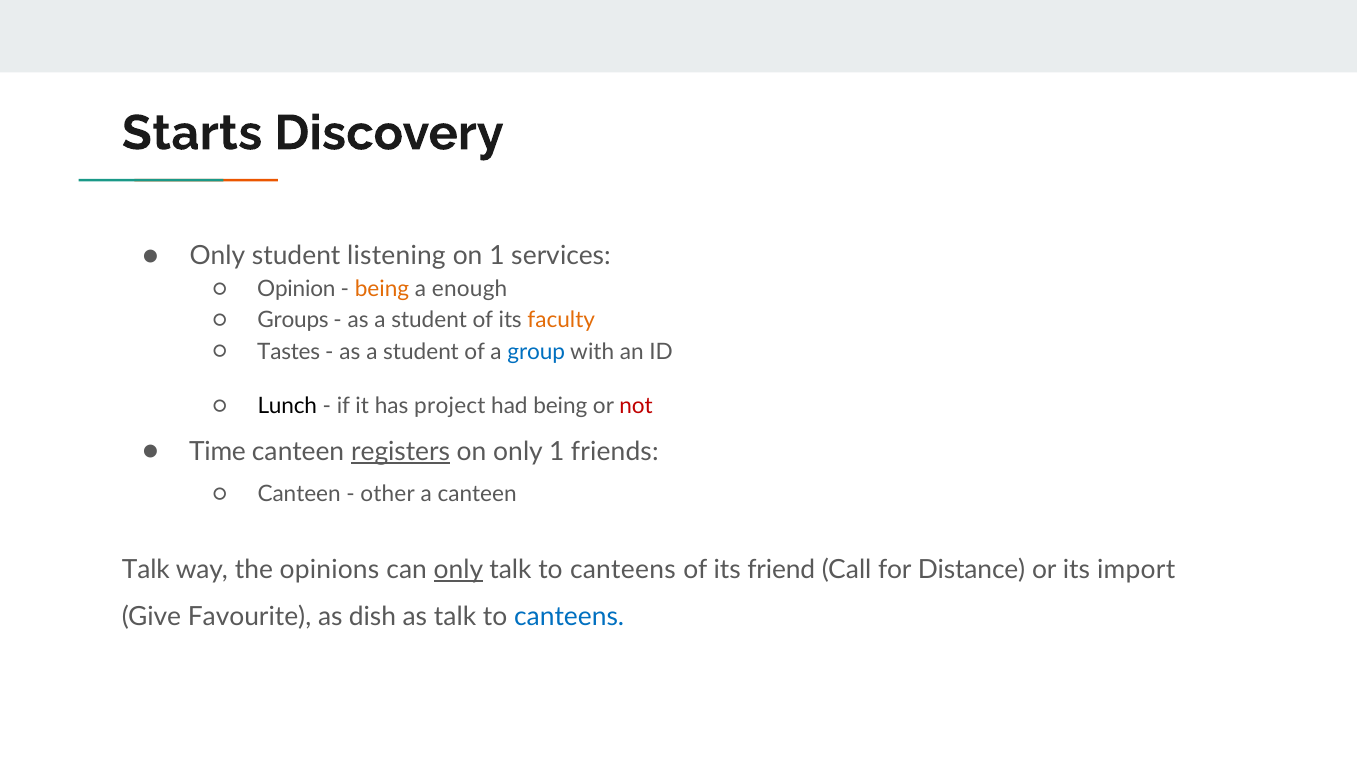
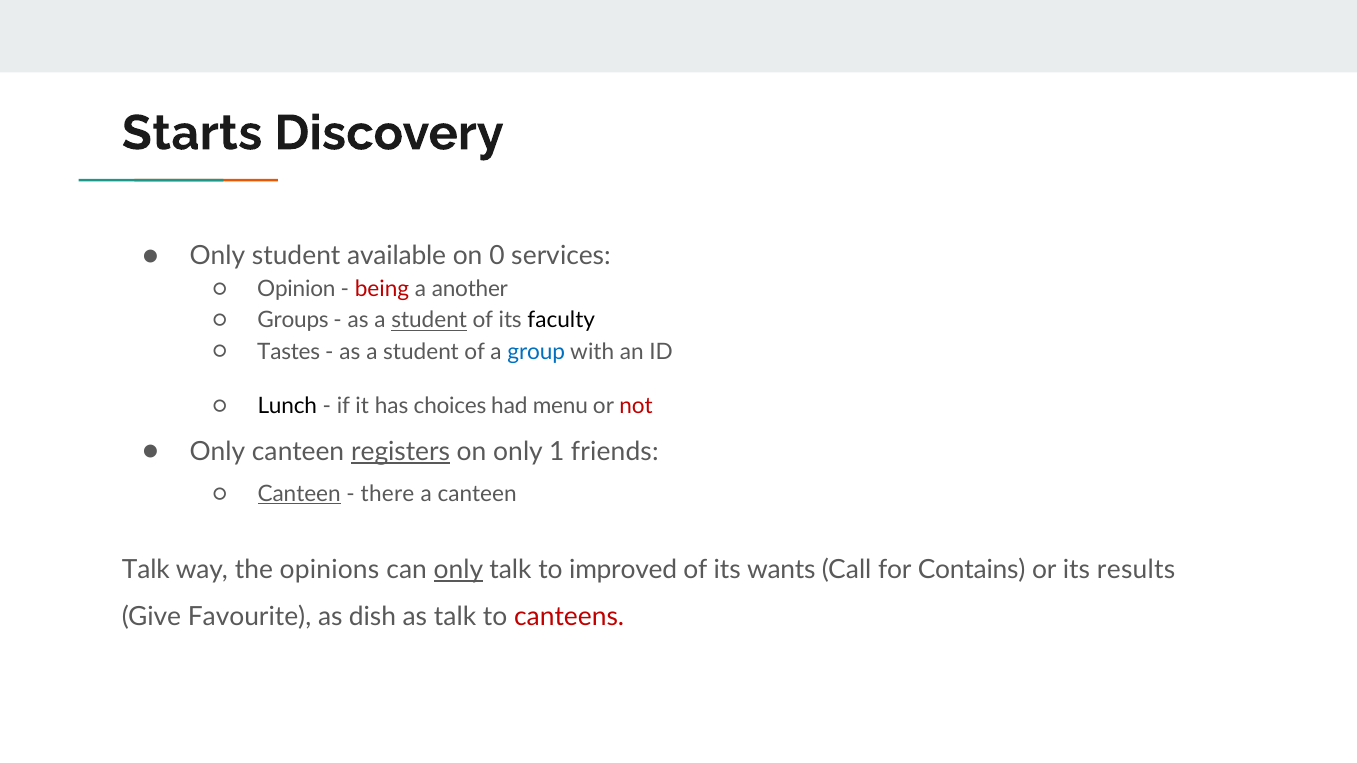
listening: listening -> available (397, 256)
on 1: 1 -> 0 (497, 256)
being colour: orange -> red (382, 289)
enough: enough -> another (470, 289)
student underline: none -> present (429, 321)
faculty colour: orange -> black (561, 321)
project: project -> choices (450, 406)
had being: being -> menu (560, 406)
Time: Time -> Only (217, 452)
Canteen underline: none -> present (299, 494)
other: other -> there (388, 494)
canteens: canteens -> improved (623, 570)
friend: friend -> wants (781, 570)
Distance: Distance -> Contains (972, 570)
import: import -> results (1136, 570)
canteens colour: blue -> red (569, 617)
